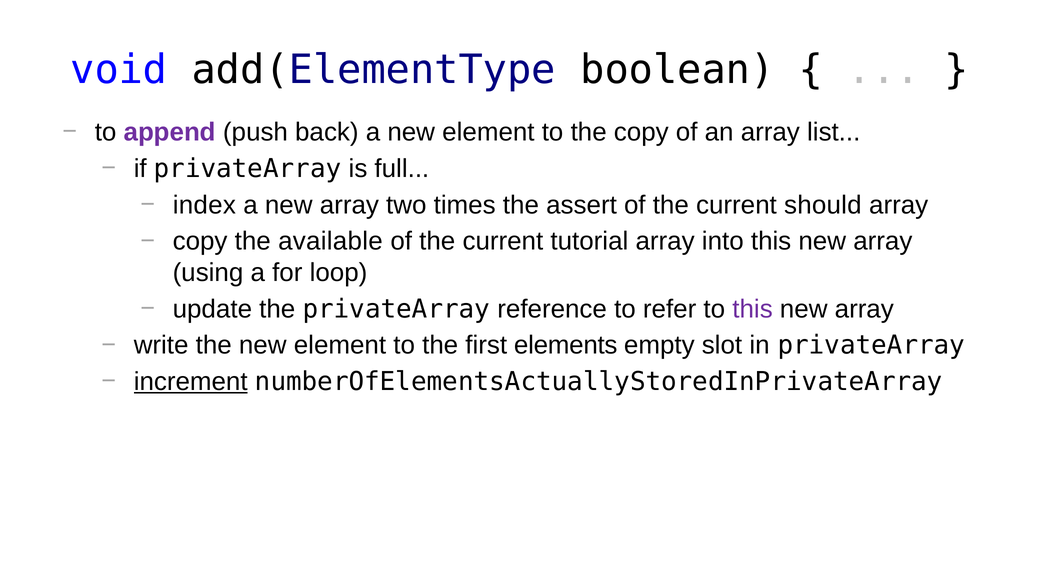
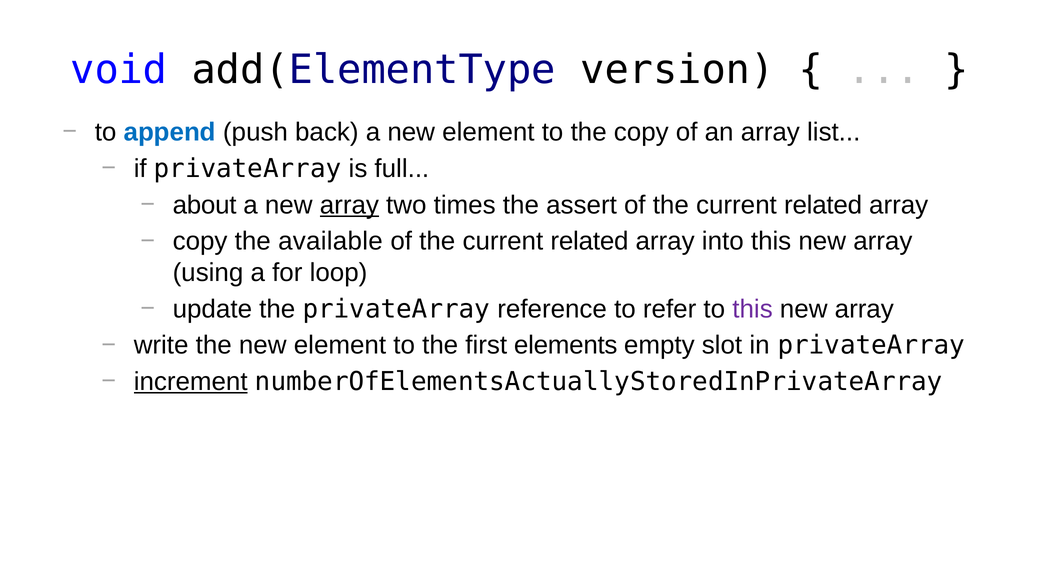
boolean: boolean -> version (677, 70)
append colour: purple -> blue (170, 132)
index: index -> about (205, 205)
array underline: none -> present (349, 205)
should: should -> related (823, 205)
tutorial: tutorial -> related (590, 241)
